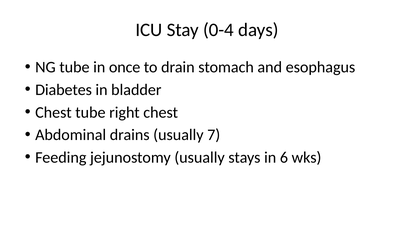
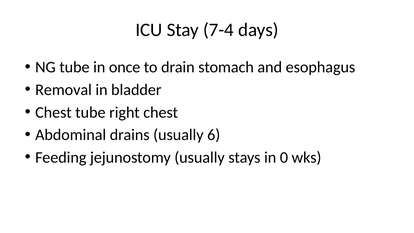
0-4: 0-4 -> 7-4 (219, 30)
Diabetes: Diabetes -> Removal (64, 90)
7: 7 -> 6 (214, 135)
6: 6 -> 0 (284, 157)
